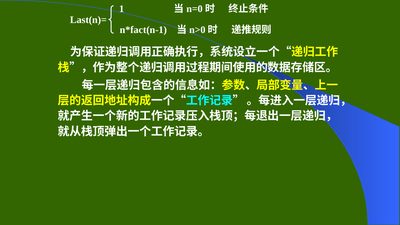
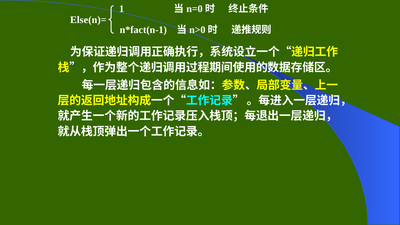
Last(n)=: Last(n)= -> Else(n)= (88, 20)
